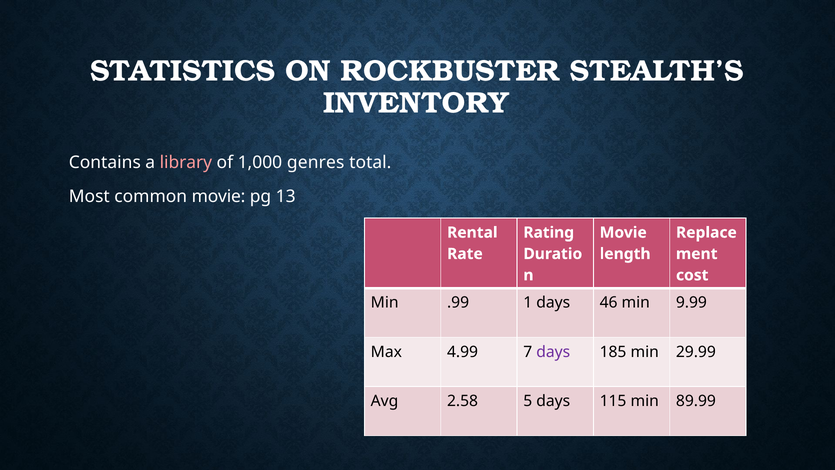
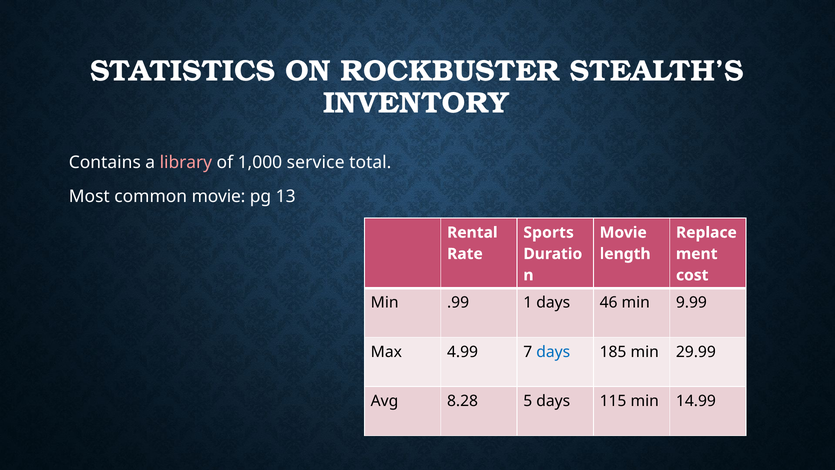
genres: genres -> service (316, 163)
Rating: Rating -> Sports (549, 232)
days colour: purple -> blue (553, 352)
2.58: 2.58 -> 8.28 (463, 401)
89.99: 89.99 -> 14.99 (696, 401)
